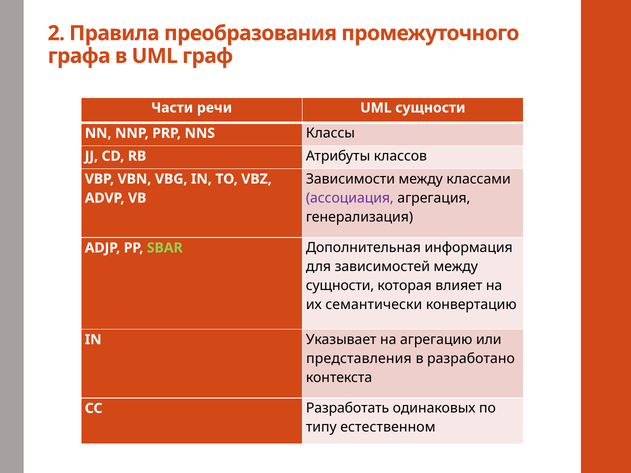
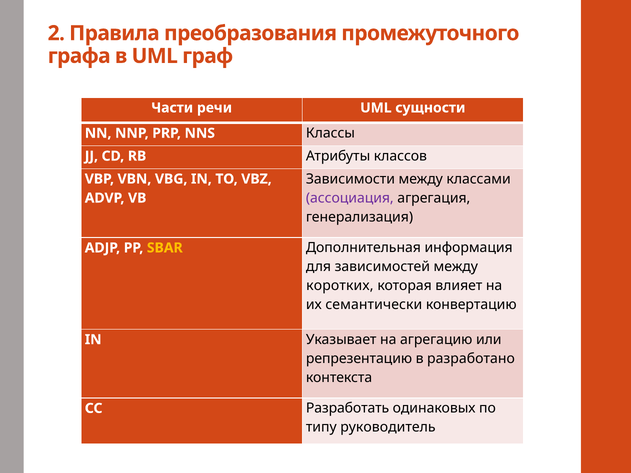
SBAR colour: light green -> yellow (165, 248)
сущности: сущности -> коротких (340, 286)
представления: представления -> репрезентацию (359, 359)
естественном: естественном -> руководитель (388, 428)
